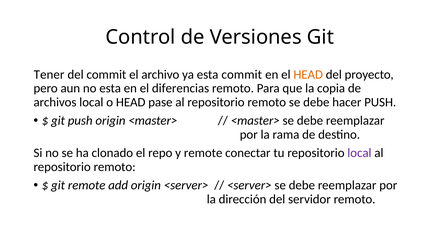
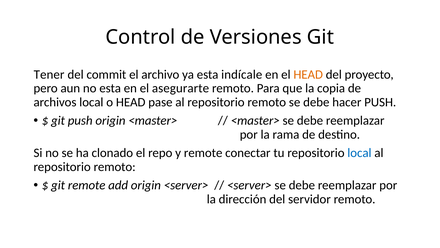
esta commit: commit -> indícale (242, 74)
diferencias: diferencias -> asegurarte (181, 88)
local colour: purple -> blue (359, 153)
